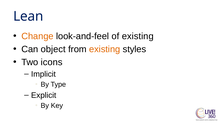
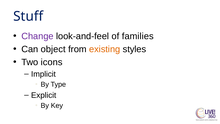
Lean: Lean -> Stuff (28, 16)
Change colour: orange -> purple (37, 36)
of existing: existing -> families (138, 36)
